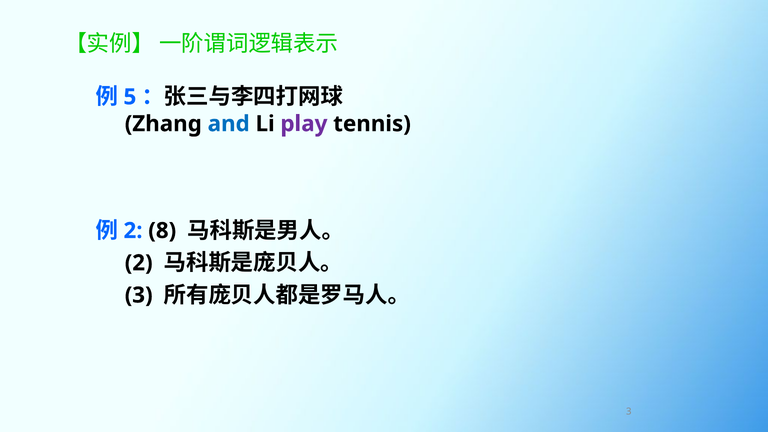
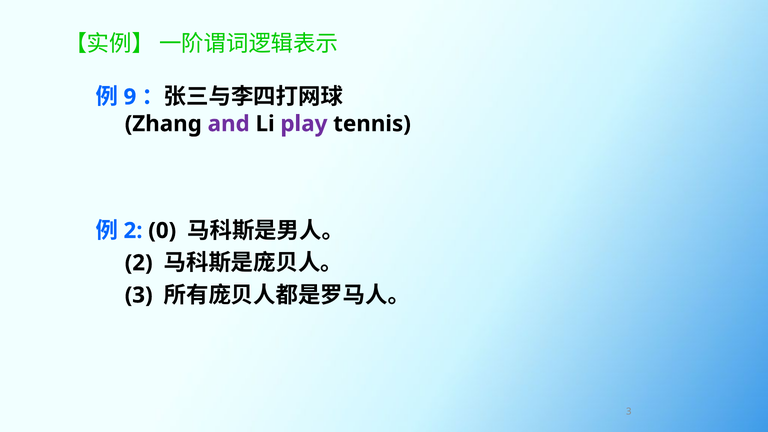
5: 5 -> 9 (130, 97)
and colour: blue -> purple (229, 124)
8: 8 -> 0 (162, 231)
